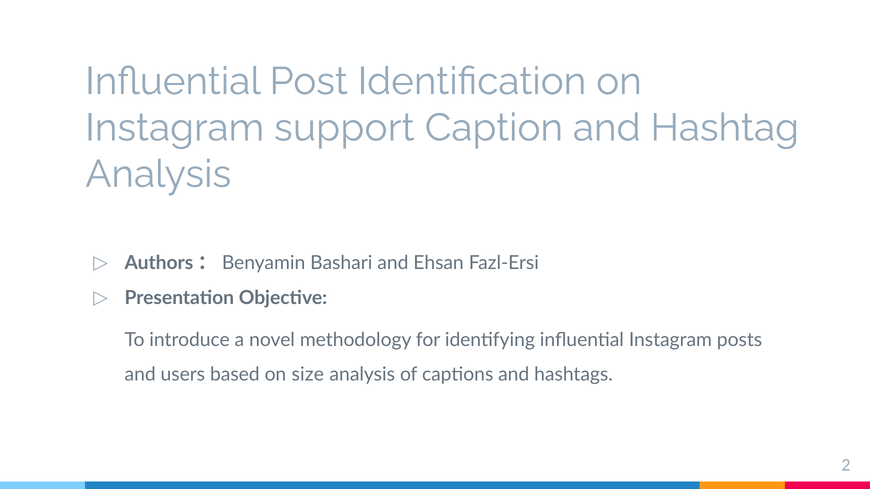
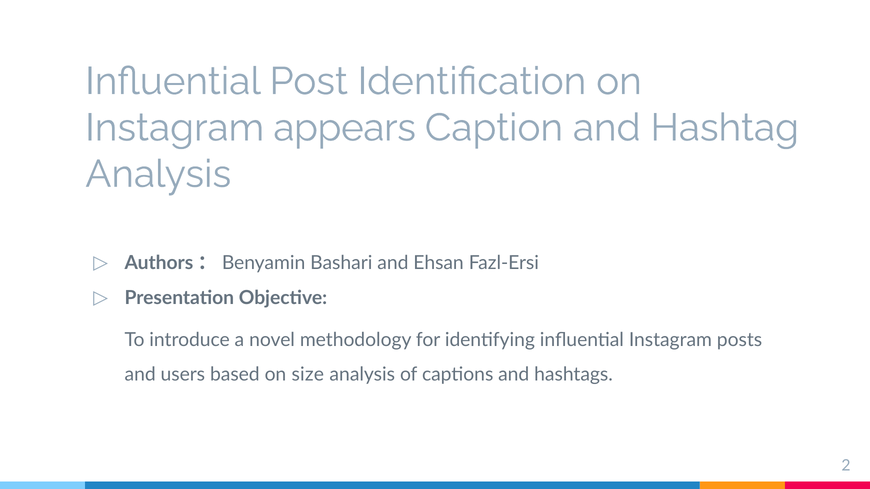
support: support -> appears (345, 128)
